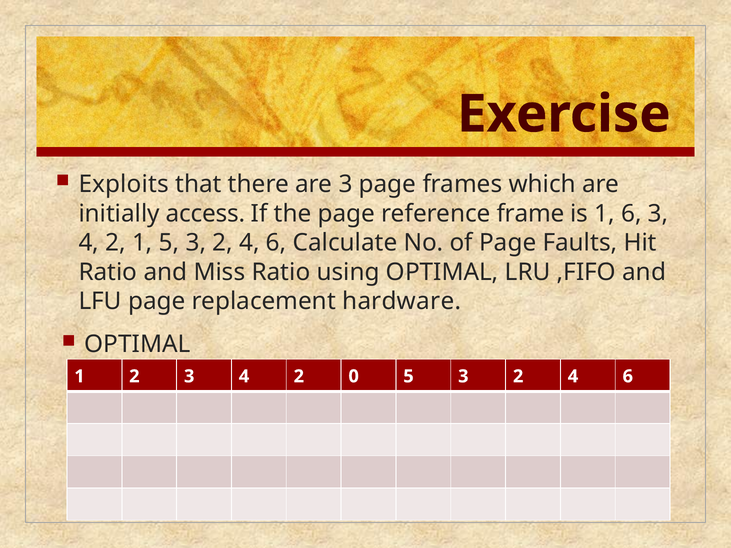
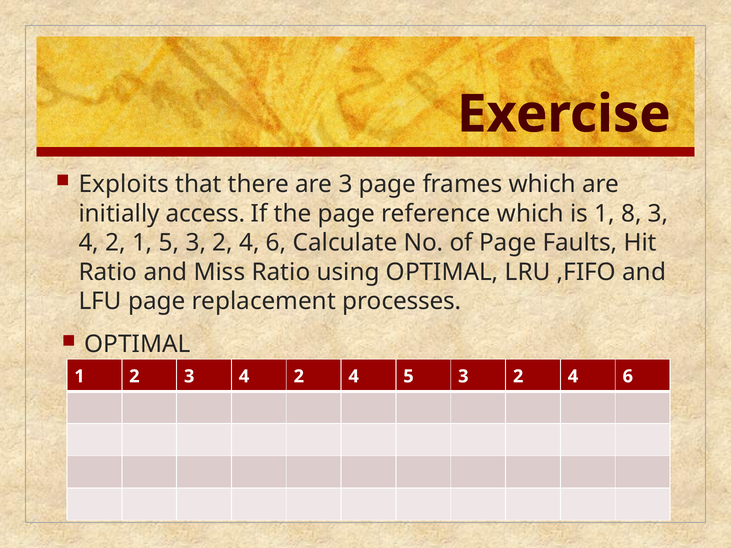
reference frame: frame -> which (530, 214)
1 6: 6 -> 8 (631, 214)
hardware: hardware -> processes (402, 301)
4 2 0: 0 -> 4 (354, 377)
